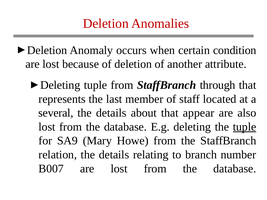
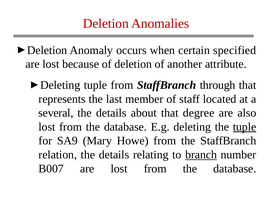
condition: condition -> specified (235, 50)
appear: appear -> degree (199, 113)
branch underline: none -> present (201, 155)
